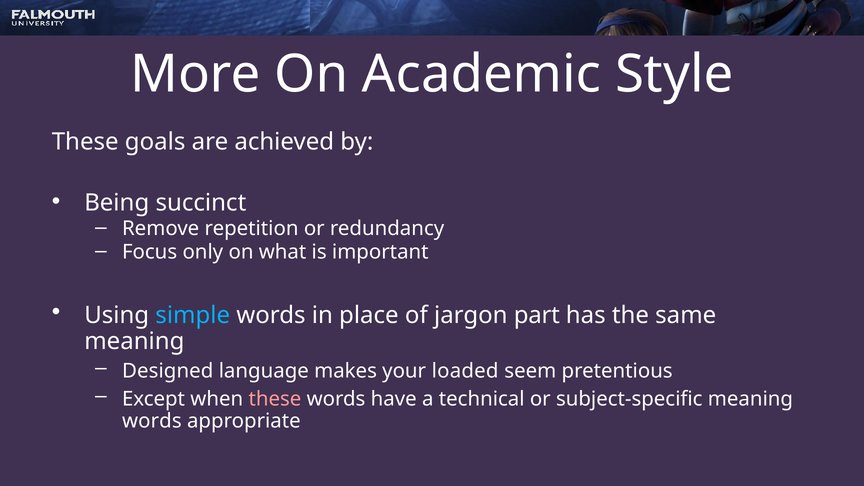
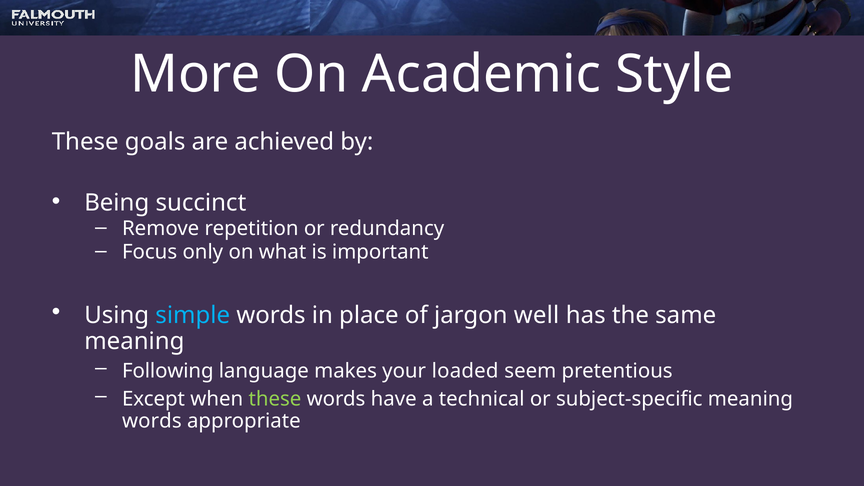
part: part -> well (537, 315)
Designed: Designed -> Following (168, 371)
these colour: pink -> light green (275, 399)
